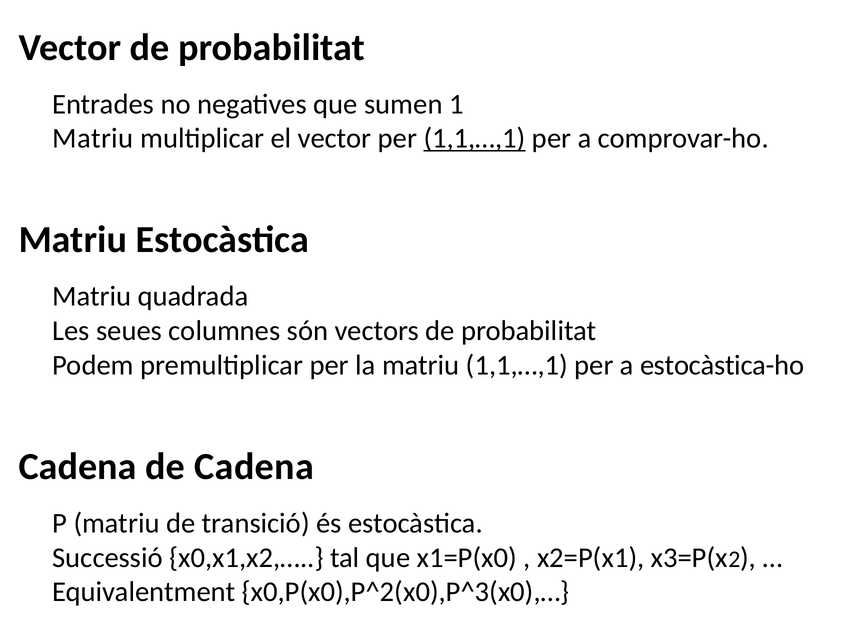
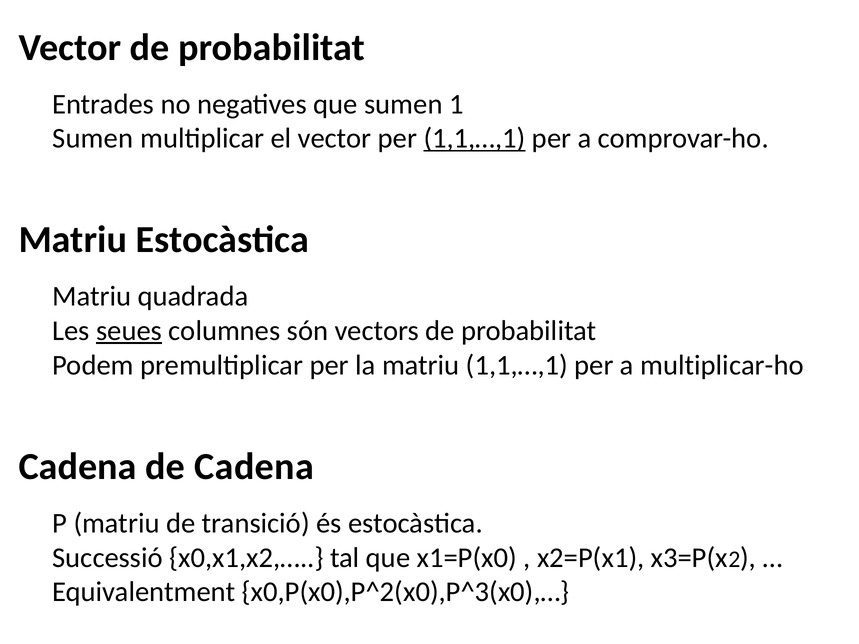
Matriu: Matriu -> Sumen (93, 139)
seues underline: none -> present (129, 331)
estocàstica-ho: estocàstica-ho -> multiplicar-ho (722, 365)
